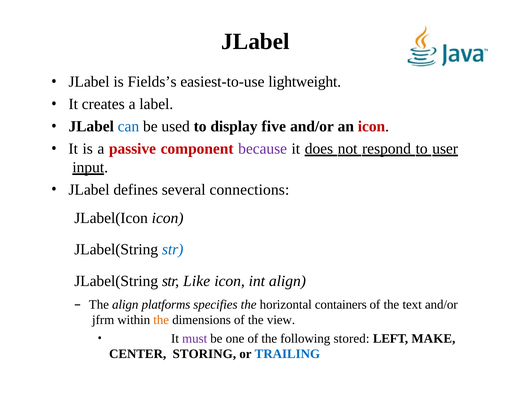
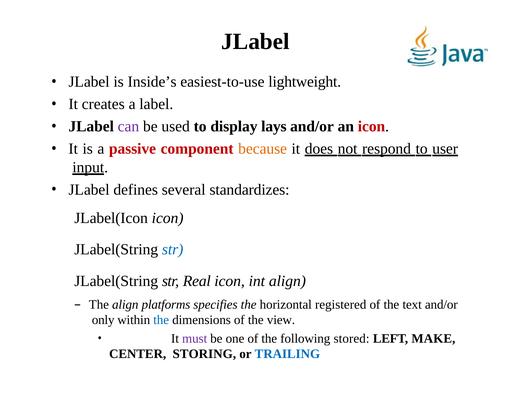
Fields’s: Fields’s -> Inside’s (152, 82)
can colour: blue -> purple (128, 126)
five: five -> lays (274, 126)
because colour: purple -> orange (263, 149)
connections: connections -> standardizes (250, 190)
Like: Like -> Real (197, 281)
containers: containers -> registered (341, 304)
jfrm: jfrm -> only (103, 320)
the colour: orange -> blue (161, 320)
